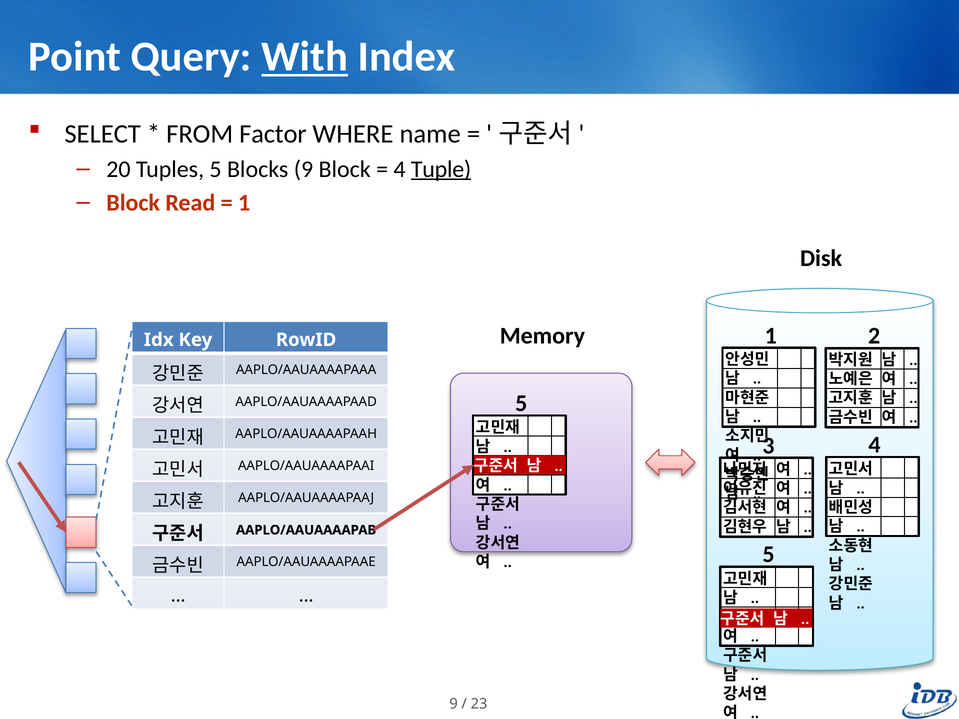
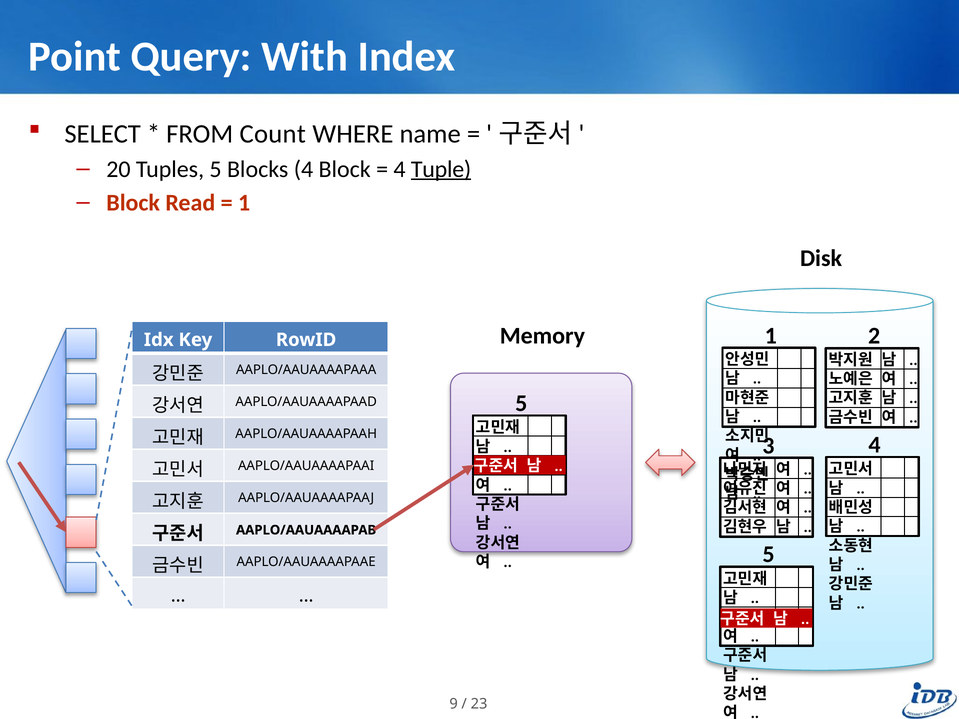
With underline: present -> none (305, 57)
Factor: Factor -> Count (273, 134)
Blocks 9: 9 -> 4 (303, 169)
